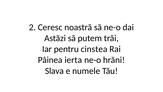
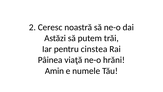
ierta: ierta -> viaţă (73, 60)
Slava: Slava -> Amin (54, 71)
